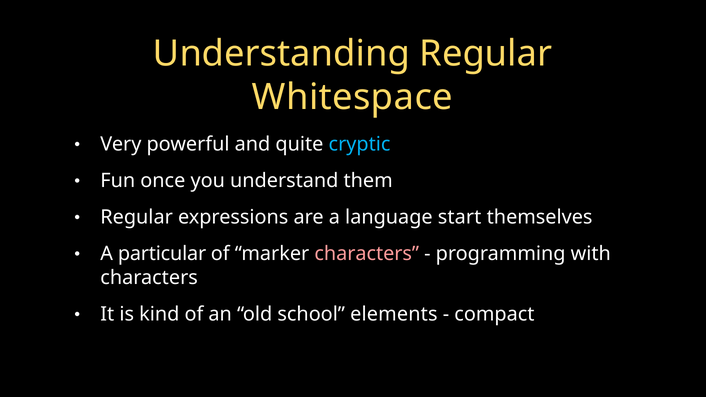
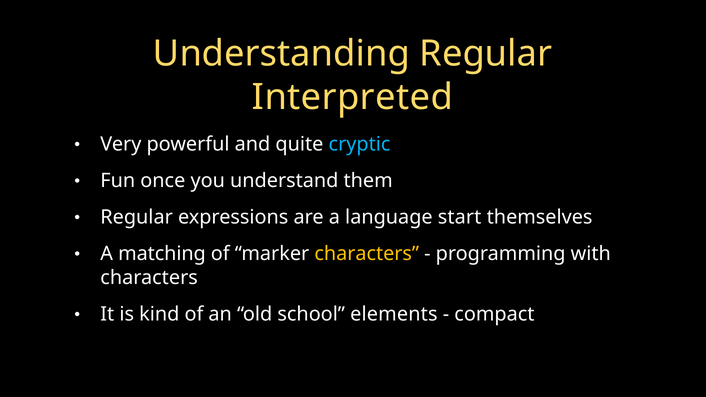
Whitespace: Whitespace -> Interpreted (352, 97)
particular: particular -> matching (162, 254)
characters colour: pink -> yellow (367, 254)
